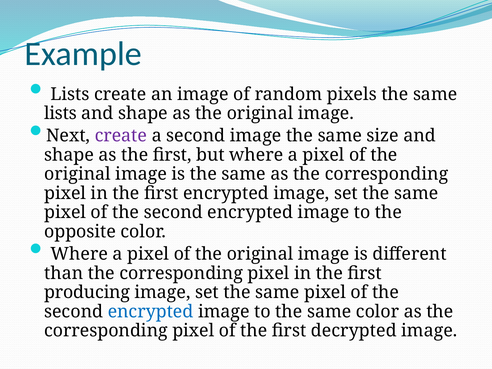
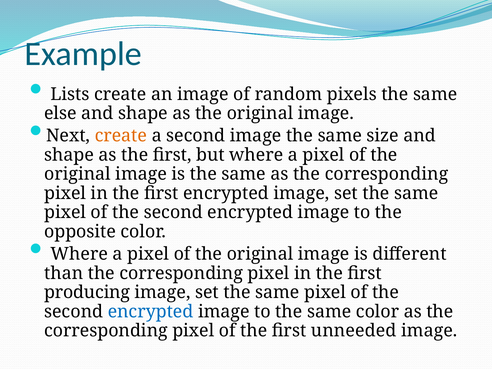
lists: lists -> else (60, 113)
create colour: purple -> orange (121, 136)
decrypted: decrypted -> unneeded (354, 331)
